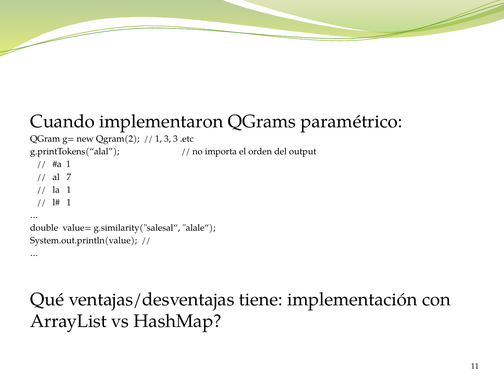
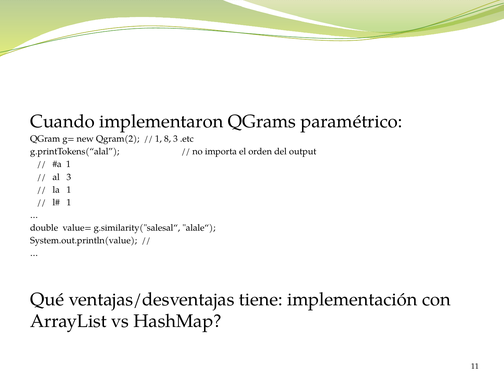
1 3: 3 -> 8 (168, 139)
al 7: 7 -> 3 (69, 177)
